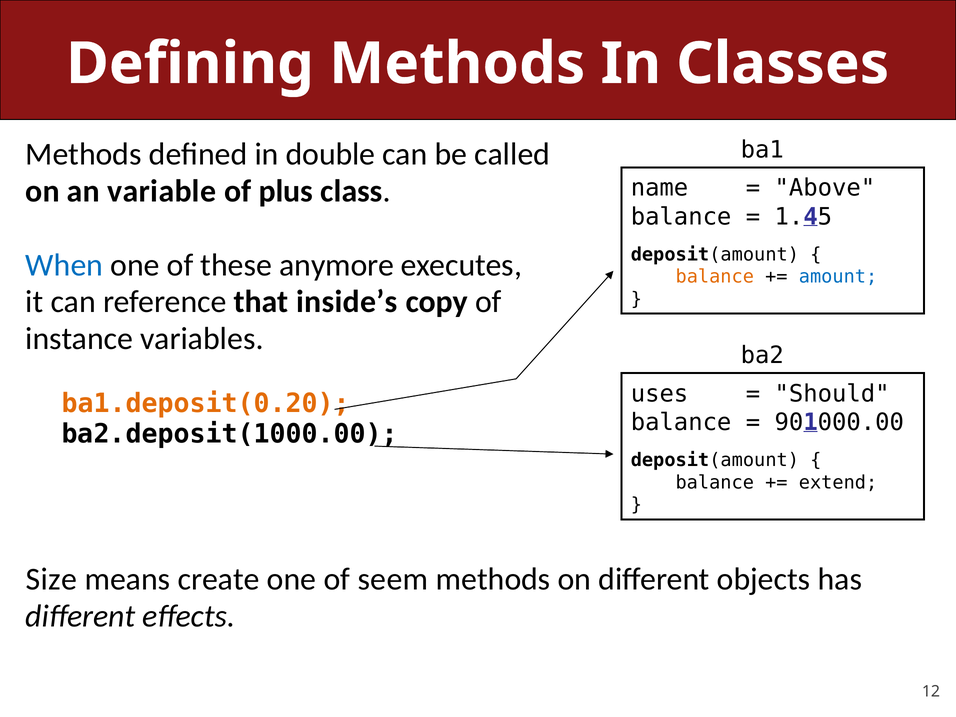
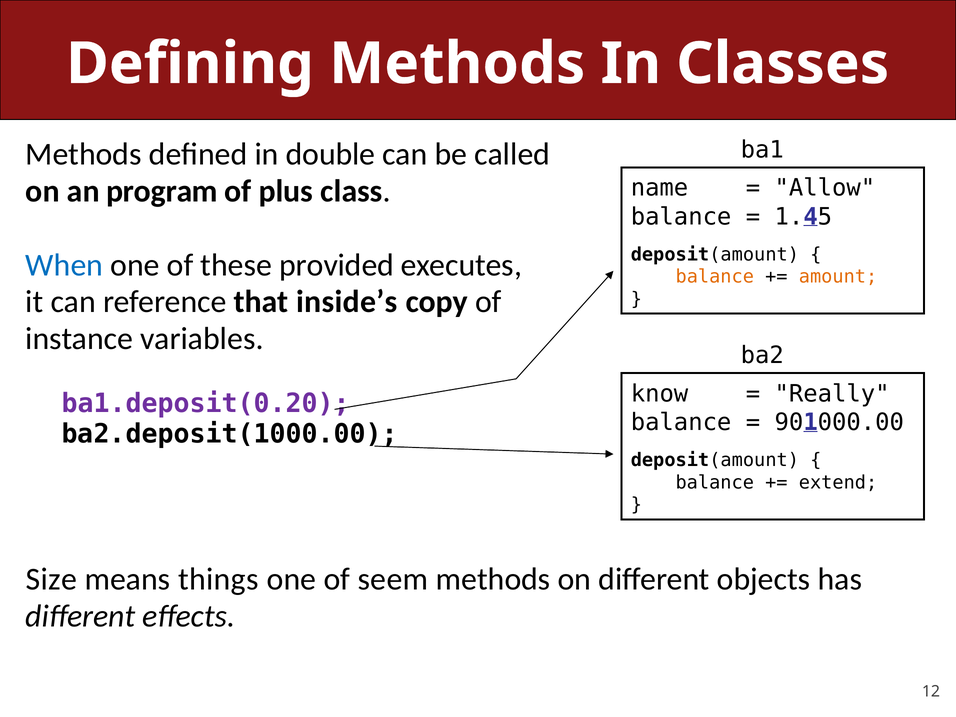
Above: Above -> Allow (825, 188)
variable: variable -> program (162, 191)
anymore: anymore -> provided (337, 265)
amount colour: blue -> orange (838, 277)
uses: uses -> know (660, 394)
Should: Should -> Really (832, 394)
ba1.deposit(0.20 colour: orange -> purple (206, 403)
create: create -> things (218, 579)
